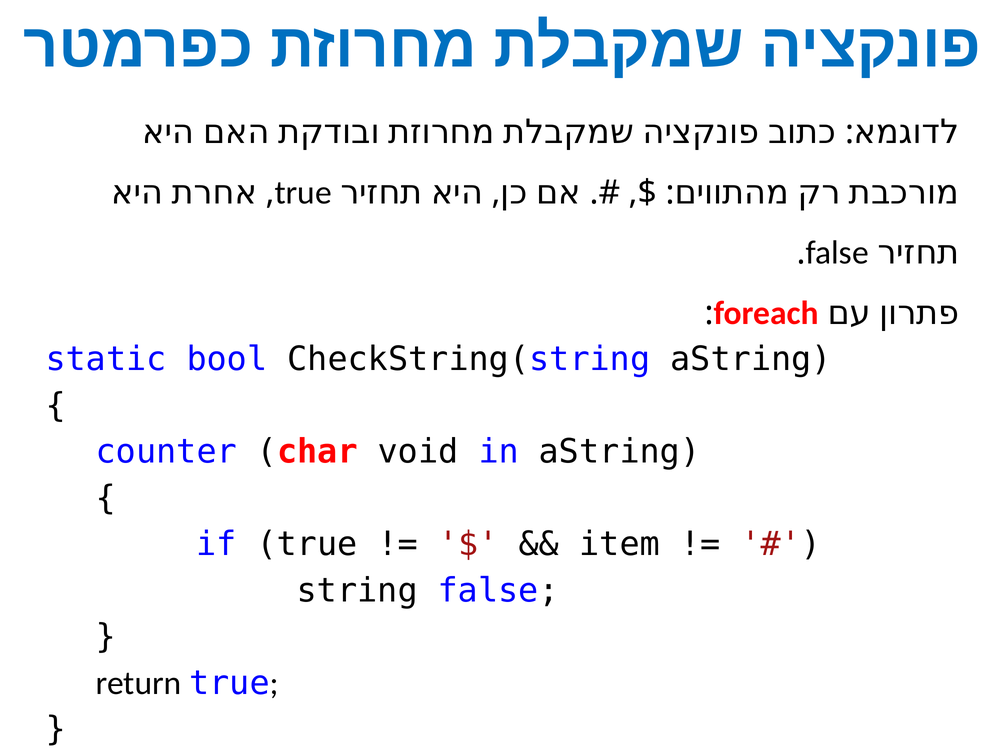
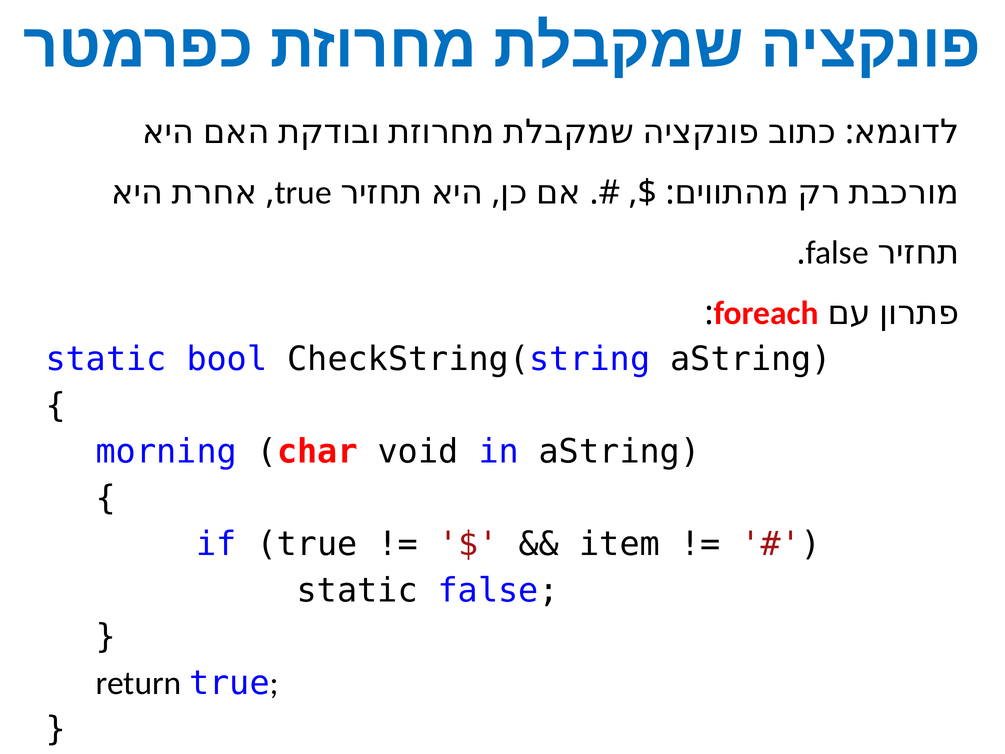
counter: counter -> morning (166, 452)
string: string -> static (357, 590)
